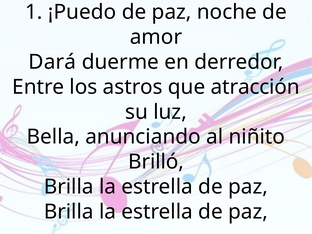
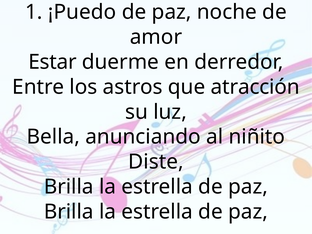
Dará: Dará -> Estar (52, 62)
Brilló: Brilló -> Diste (156, 162)
